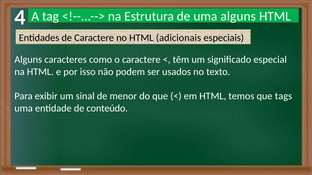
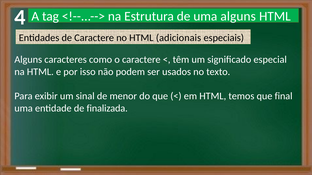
tags: tags -> final (284, 96)
conteúdo: conteúdo -> finalizada (107, 109)
